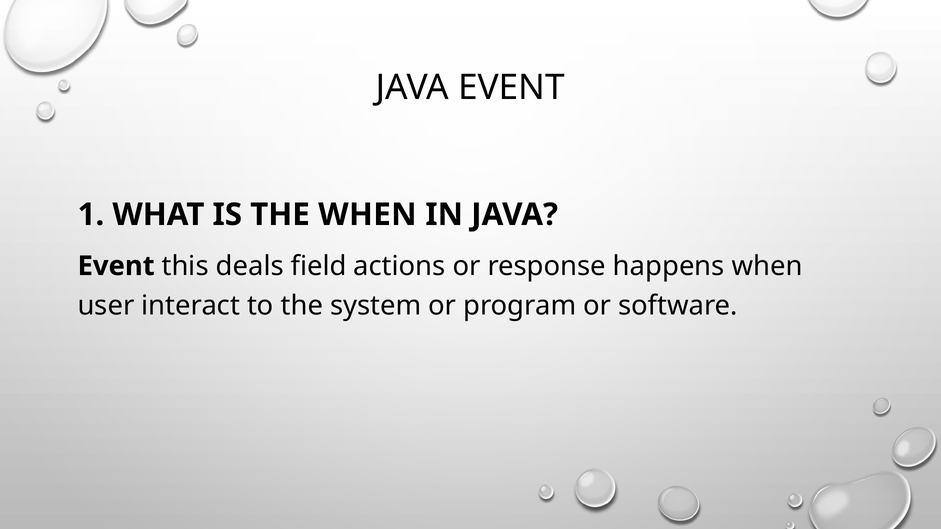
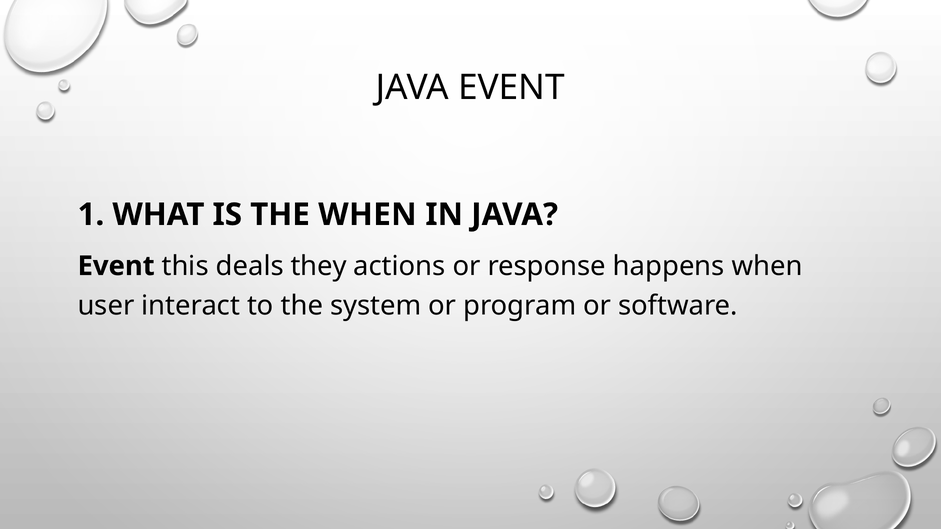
field: field -> they (319, 266)
